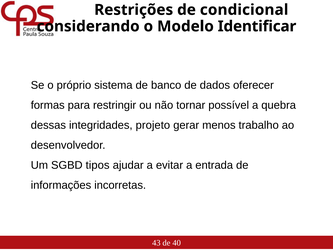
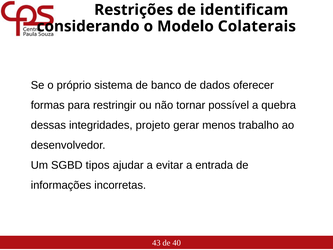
condicional: condicional -> identificam (244, 10)
Identificar: Identificar -> Colaterais (257, 26)
